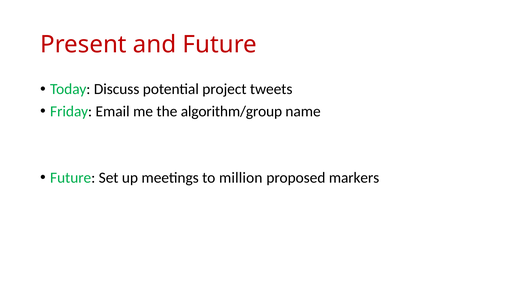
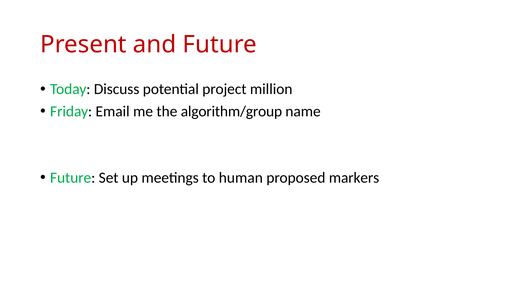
tweets: tweets -> million (271, 89)
million: million -> human (241, 177)
